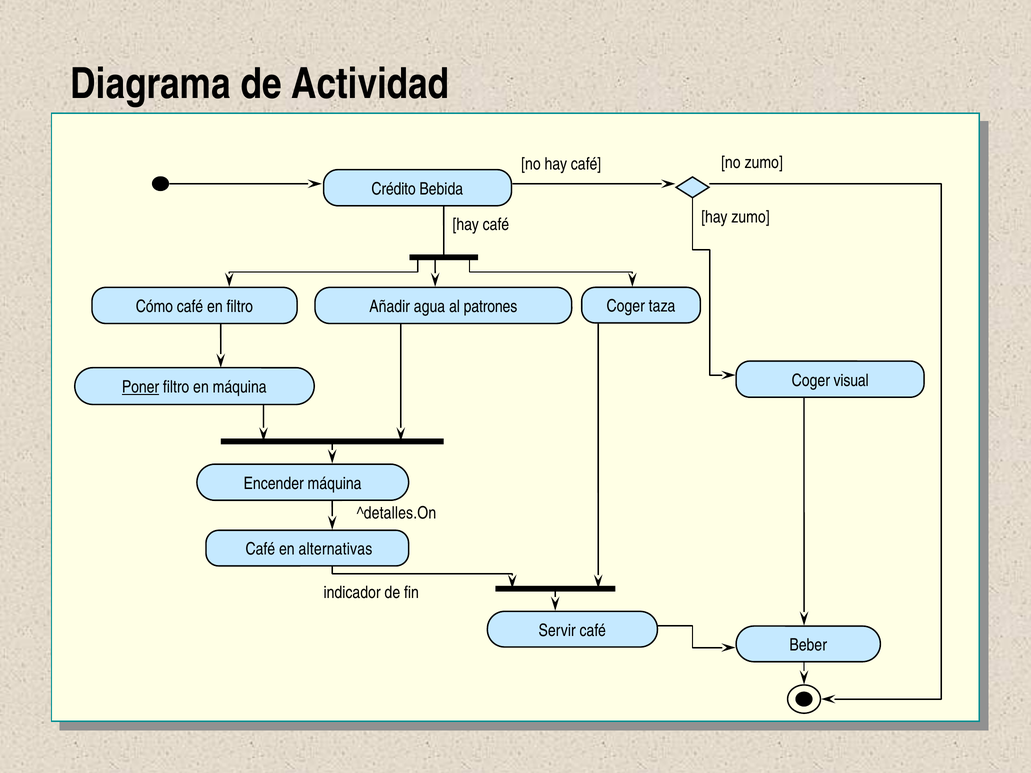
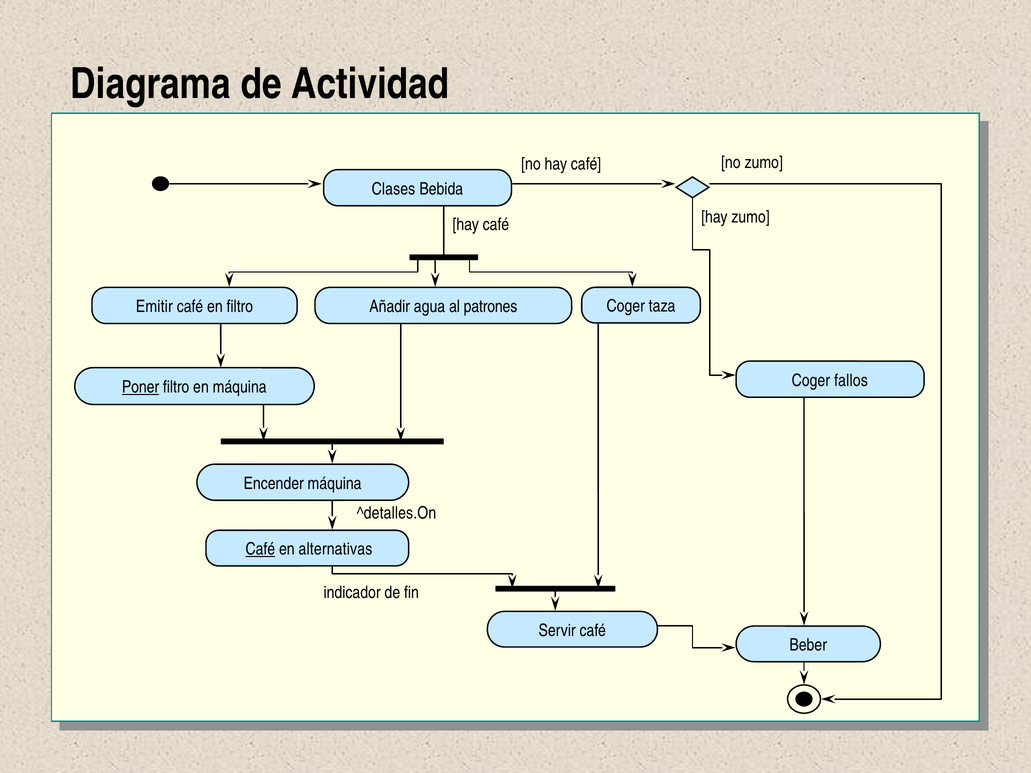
Crédito: Crédito -> Clases (393, 189)
Cómo: Cómo -> Emitir (154, 307)
visual: visual -> fallos (851, 380)
Café underline: none -> present (260, 549)
